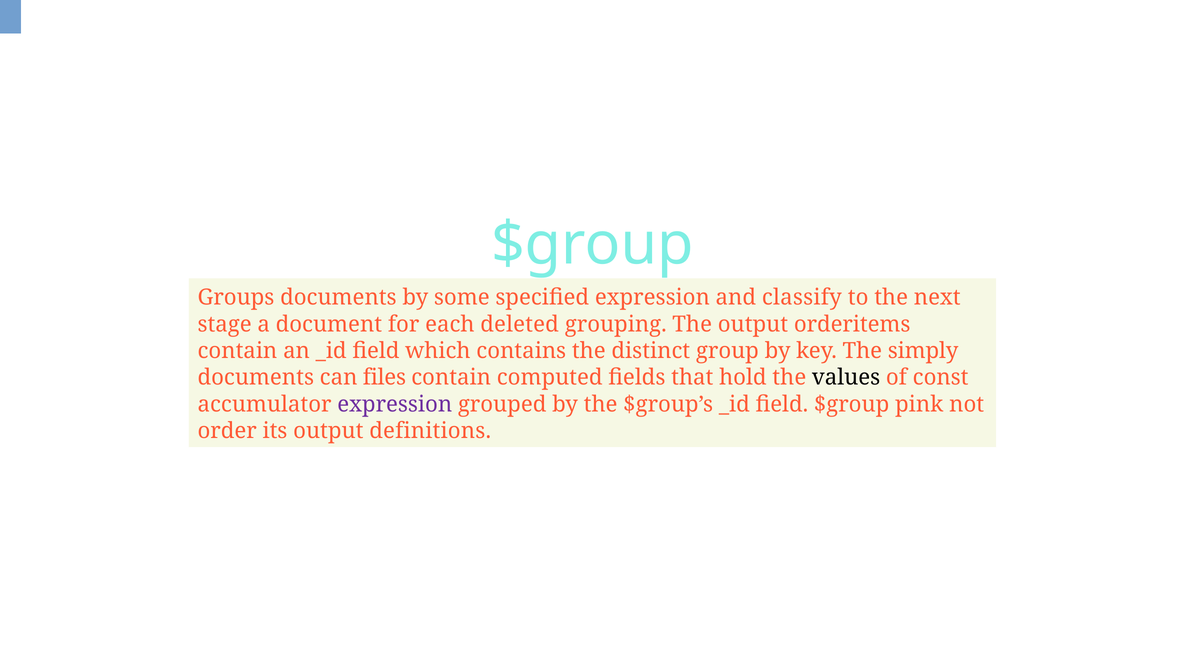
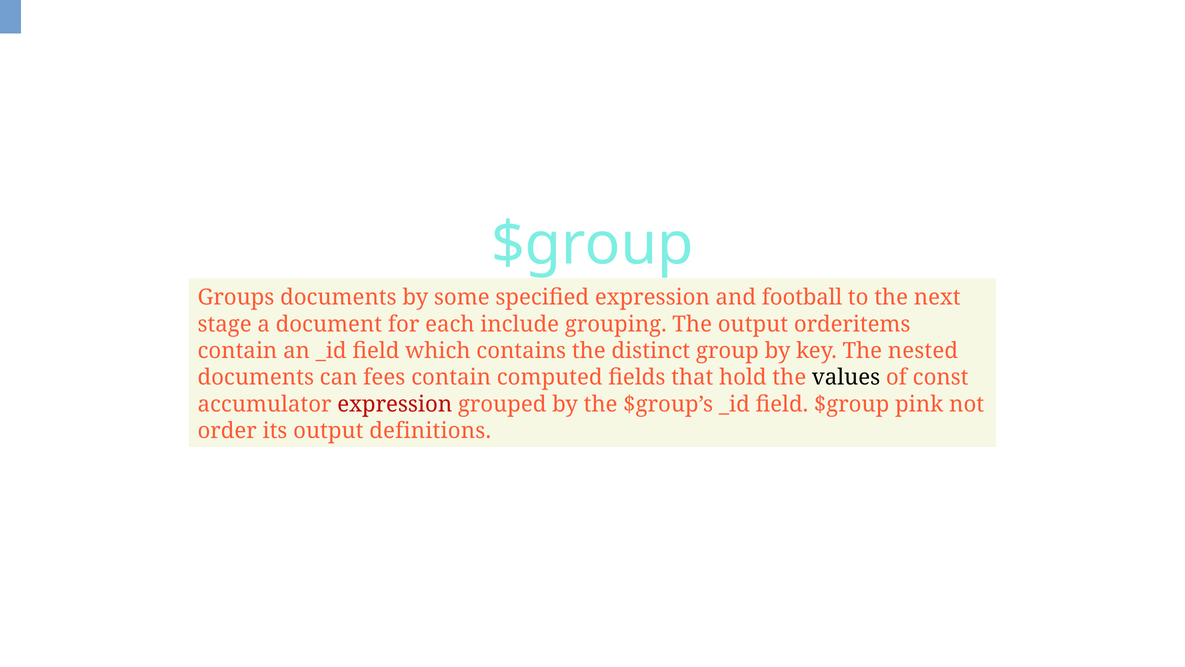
classify: classify -> football (802, 297)
deleted: deleted -> include (520, 324)
simply: simply -> nested (923, 351)
files: files -> fees (384, 377)
expression colour: purple -> red (395, 404)
